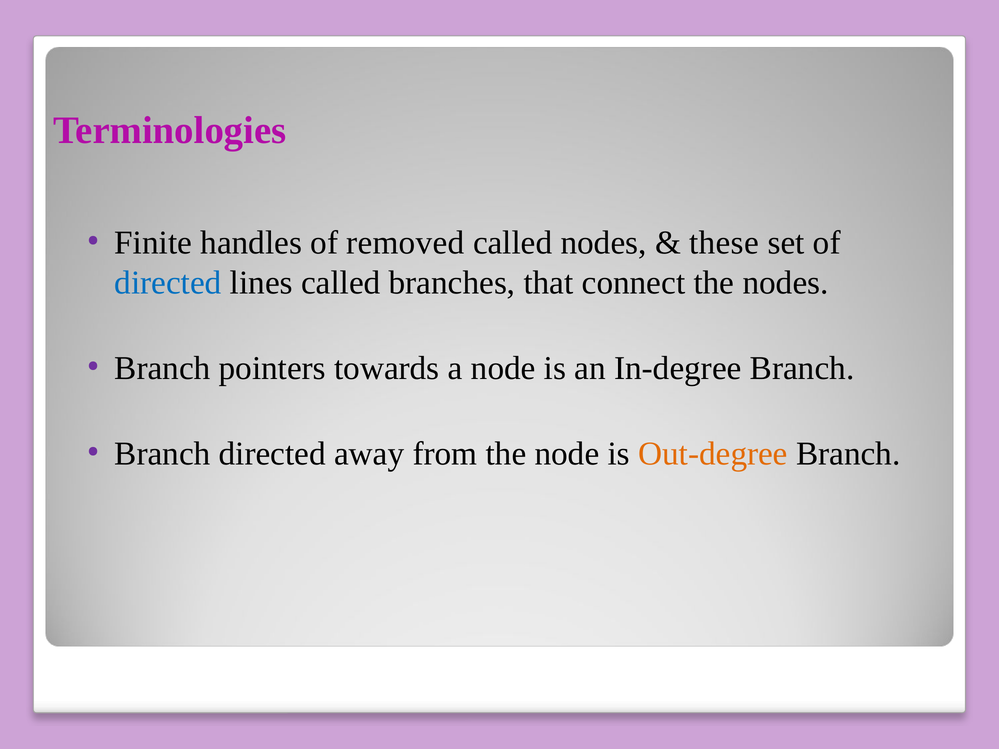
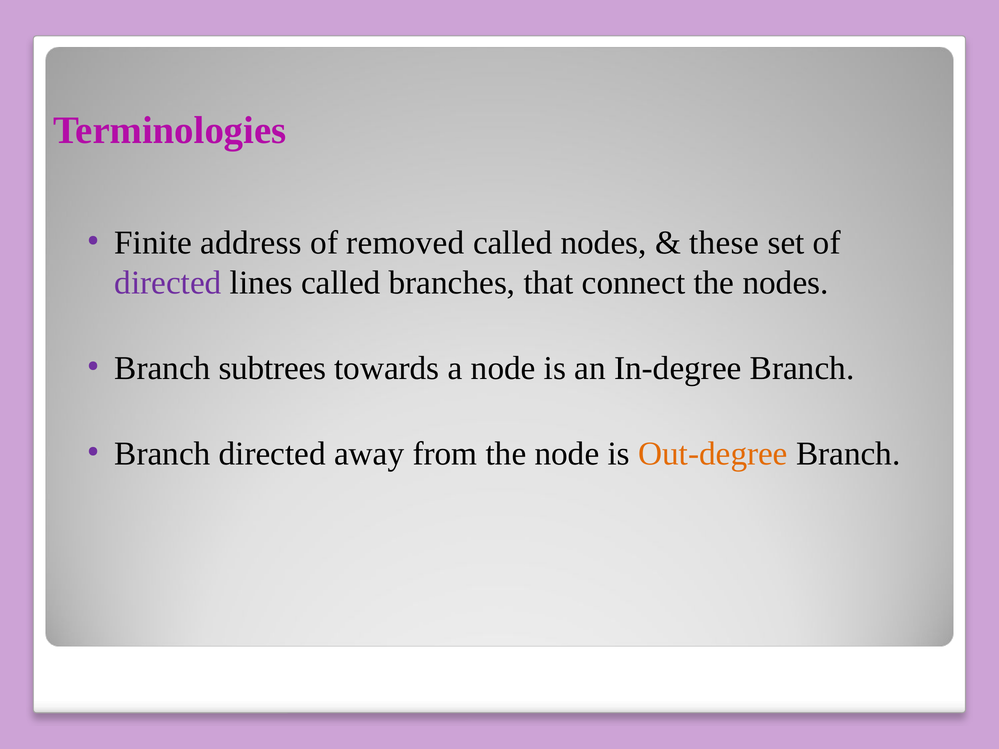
handles: handles -> address (251, 243)
directed colour: blue -> purple (168, 283)
pointers: pointers -> subtrees (272, 369)
